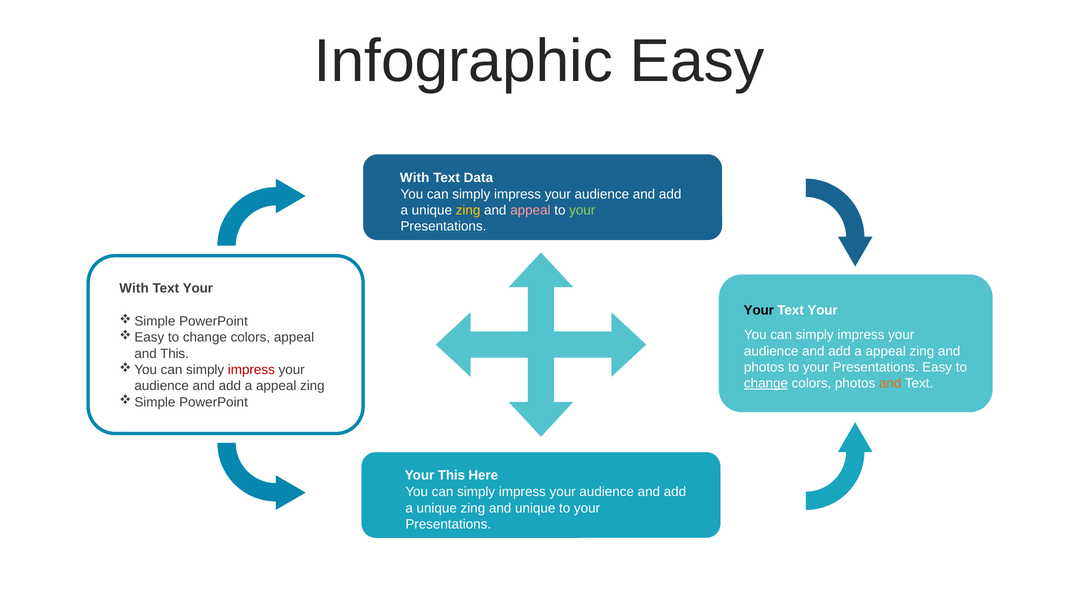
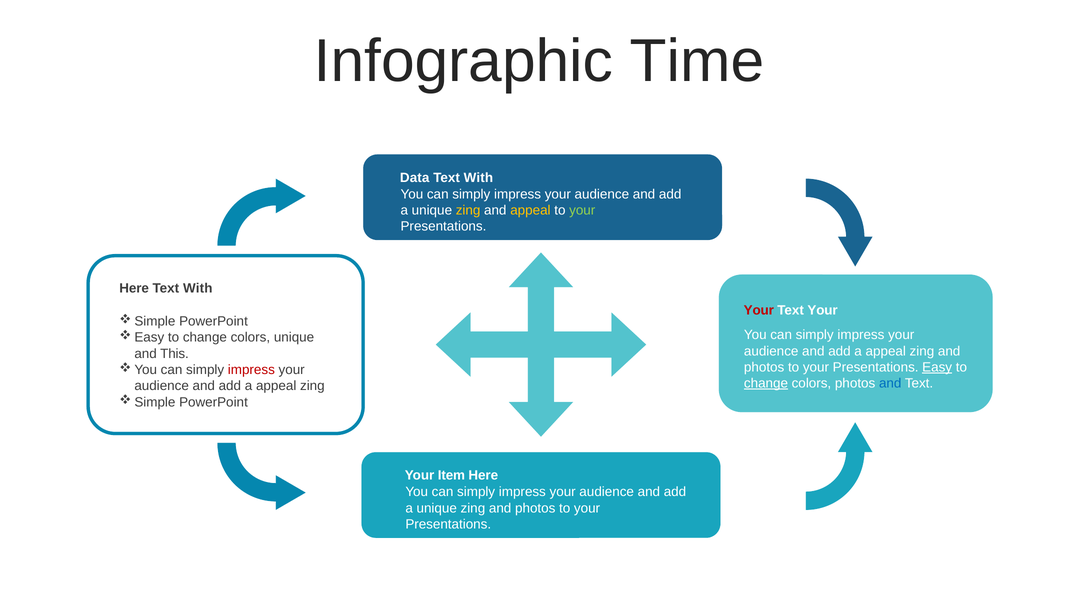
Infographic Easy: Easy -> Time (697, 62)
With: With -> Data (415, 178)
Data: Data -> With (478, 178)
appeal colour: pink -> yellow (530, 210)
With: With -> Here (134, 289)
Your: Your -> With (198, 289)
Your colour: black -> red (759, 310)
colors appeal: appeal -> unique (294, 338)
Easy underline: none -> present (937, 367)
and colour: orange -> blue (890, 383)
Your This: This -> Item (451, 476)
unique zing and unique: unique -> photos (535, 508)
